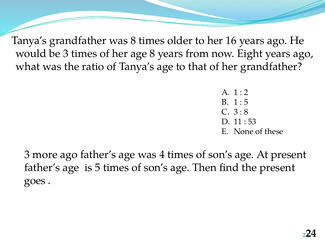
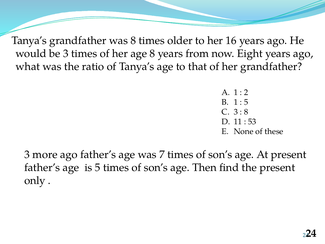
4: 4 -> 7 (162, 154)
goes: goes -> only (35, 180)
